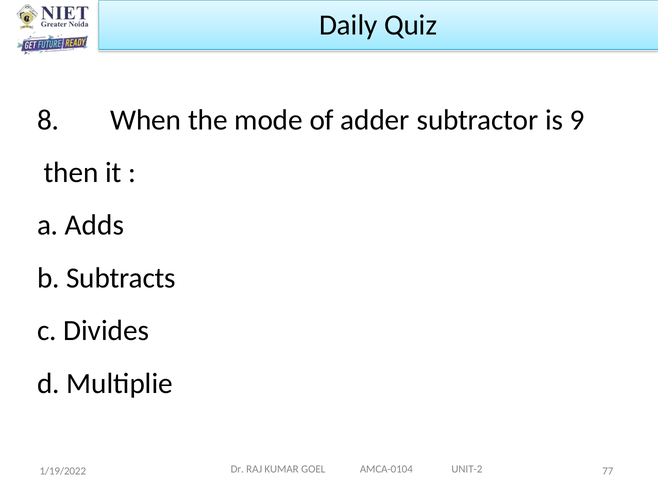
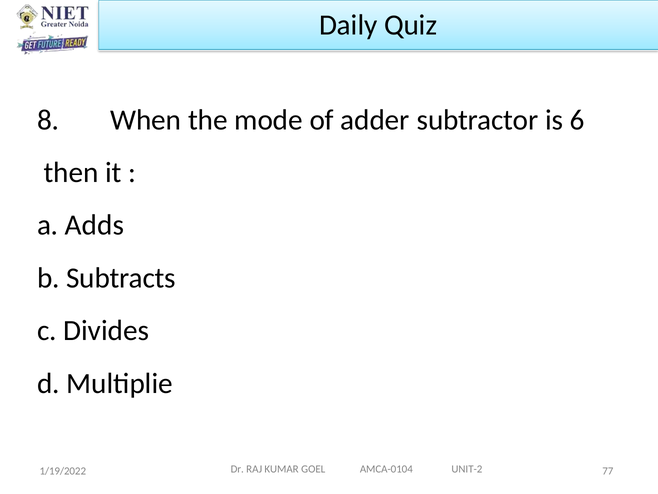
9: 9 -> 6 (577, 120)
